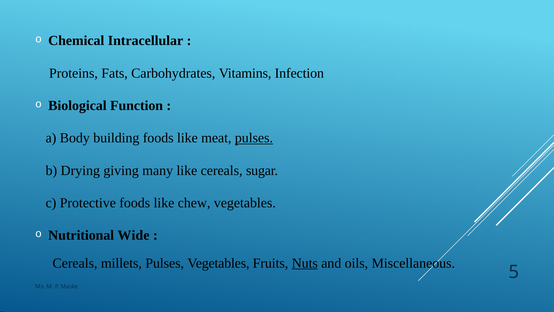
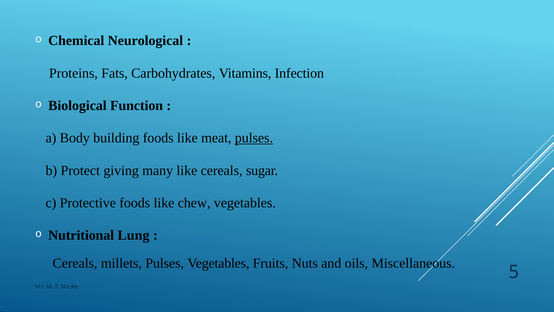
Intracellular: Intracellular -> Neurological (145, 41)
Drying: Drying -> Protect (80, 170)
Wide: Wide -> Lung (134, 235)
Nuts underline: present -> none (305, 263)
